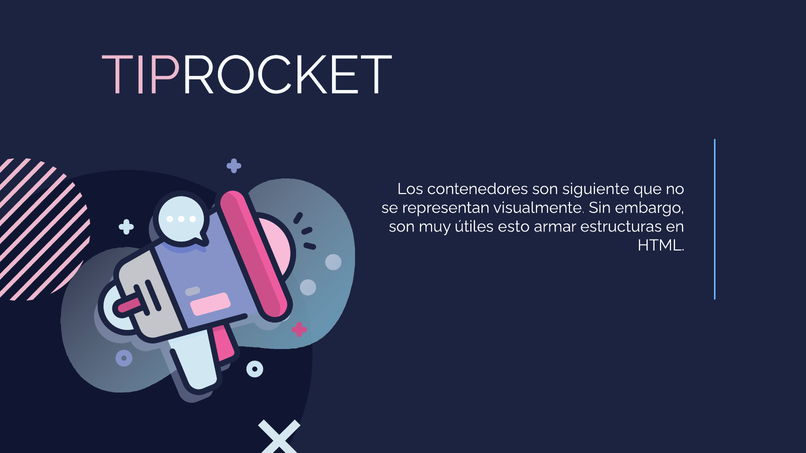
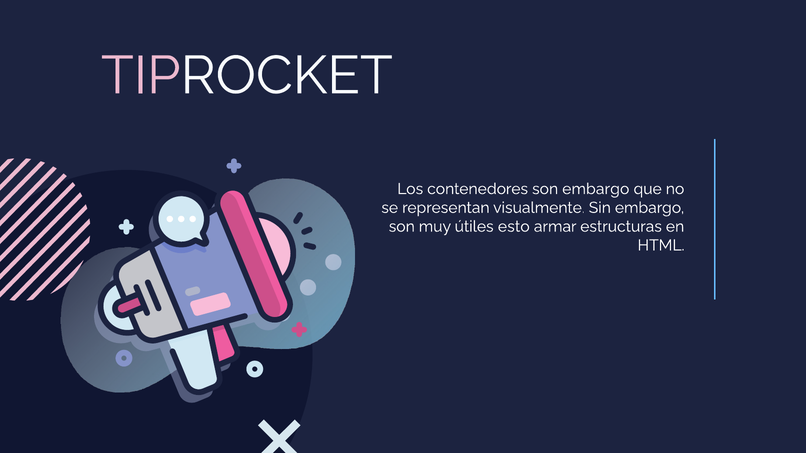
son siguiente: siguiente -> embargo (596, 189)
